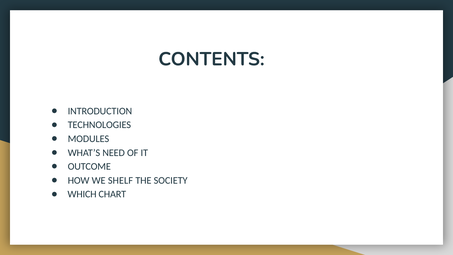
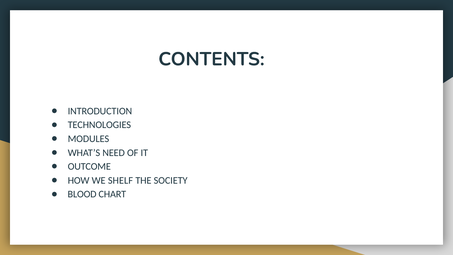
WHICH: WHICH -> BLOOD (82, 194)
